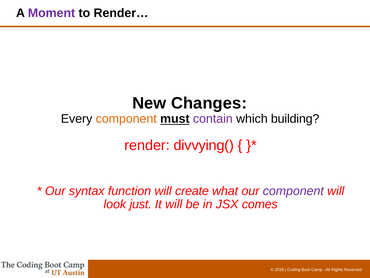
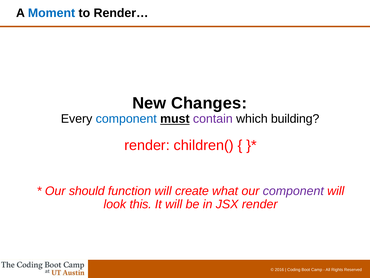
Moment colour: purple -> blue (52, 13)
component colour: orange -> blue (126, 119)
divvying(: divvying( -> children( (204, 145)
syntax: syntax -> should (87, 191)
just: just -> this (141, 204)
JSX comes: comes -> render (260, 204)
